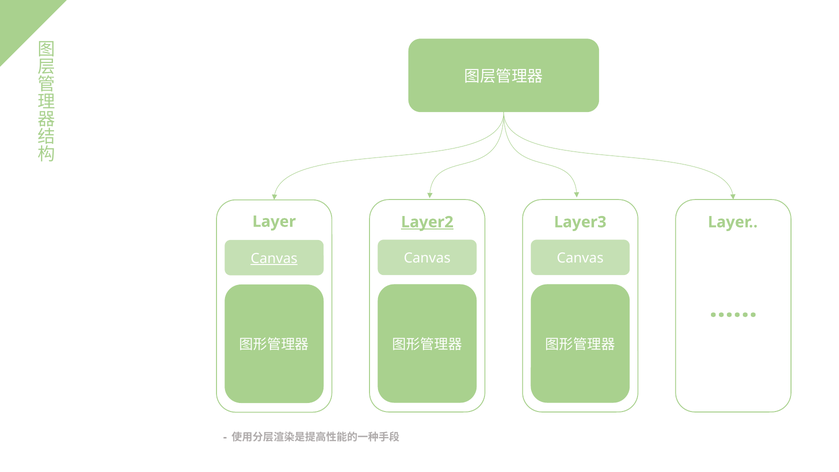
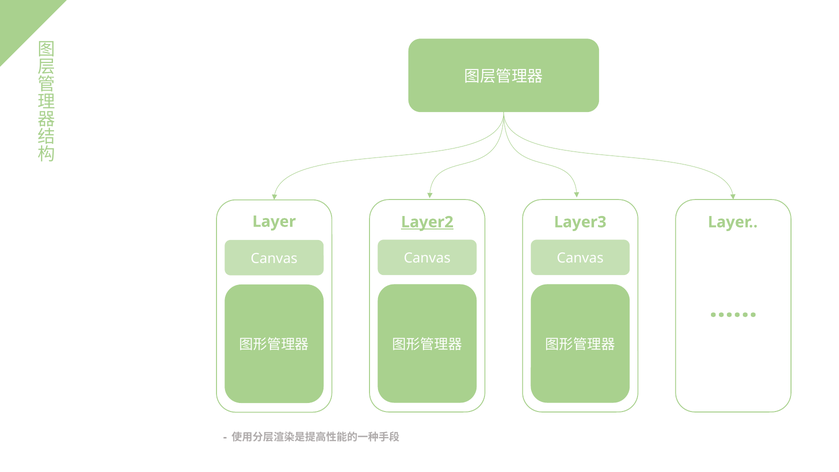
Canvas underline: present -> none (274, 259)
